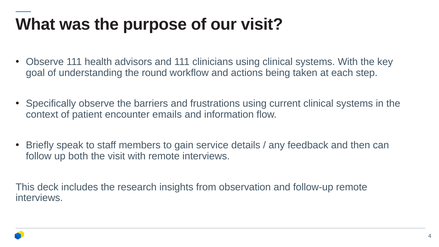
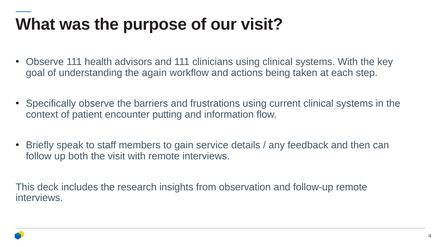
round: round -> again (154, 73)
emails: emails -> putting (167, 114)
